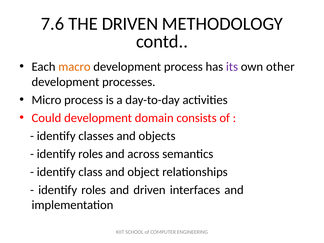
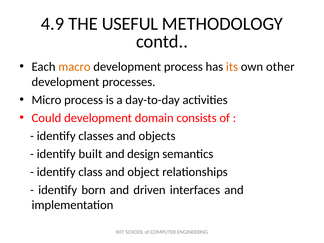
7.6: 7.6 -> 4.9 (52, 24)
THE DRIVEN: DRIVEN -> USEFUL (130, 24)
its colour: purple -> orange (232, 67)
roles: roles -> built (90, 154)
across: across -> design (143, 154)
roles: roles -> born (94, 190)
